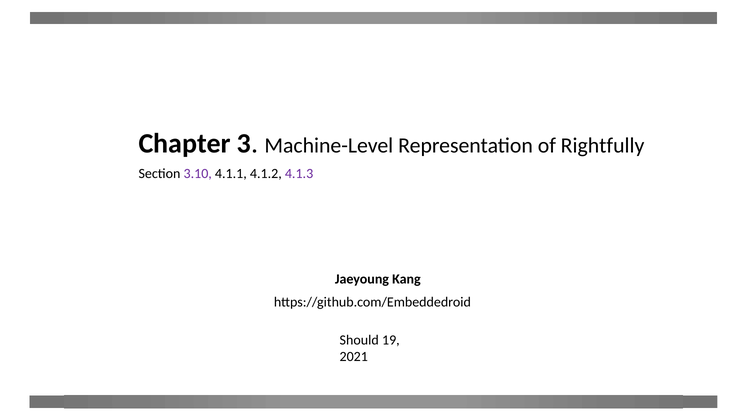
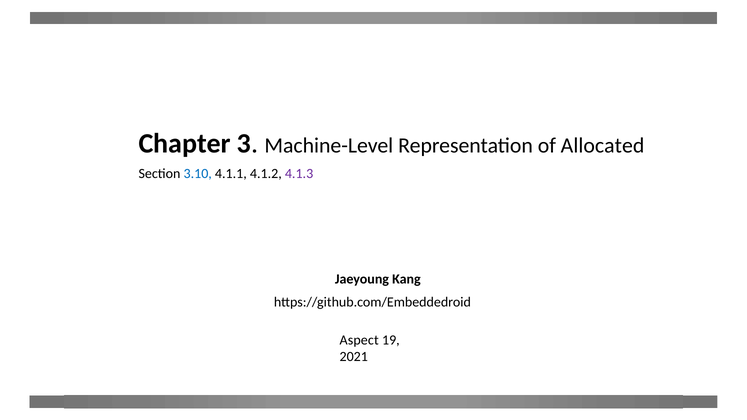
Rightfully: Rightfully -> Allocated (603, 145)
3.10 colour: purple -> blue (198, 174)
Should: Should -> Aspect (359, 340)
